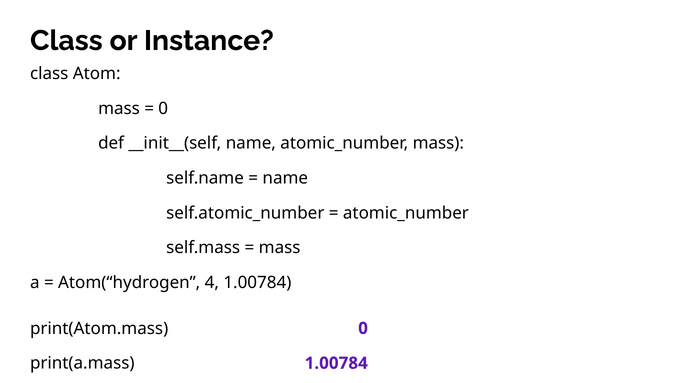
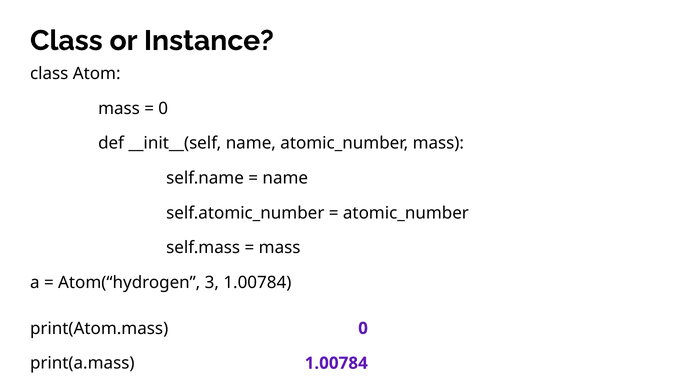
4: 4 -> 3 (212, 283)
